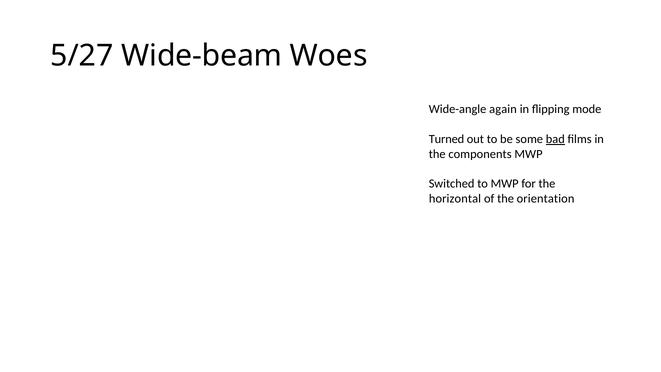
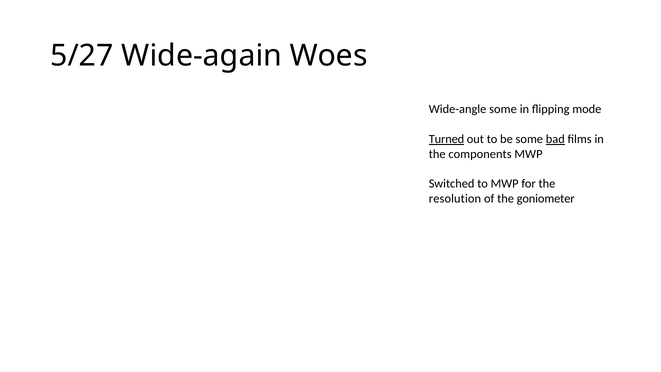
Wide-beam: Wide-beam -> Wide-again (202, 56)
Wide-angle again: again -> some (503, 109)
Turned underline: none -> present (446, 139)
horizontal: horizontal -> resolution (455, 199)
orientation: orientation -> goniometer (546, 199)
